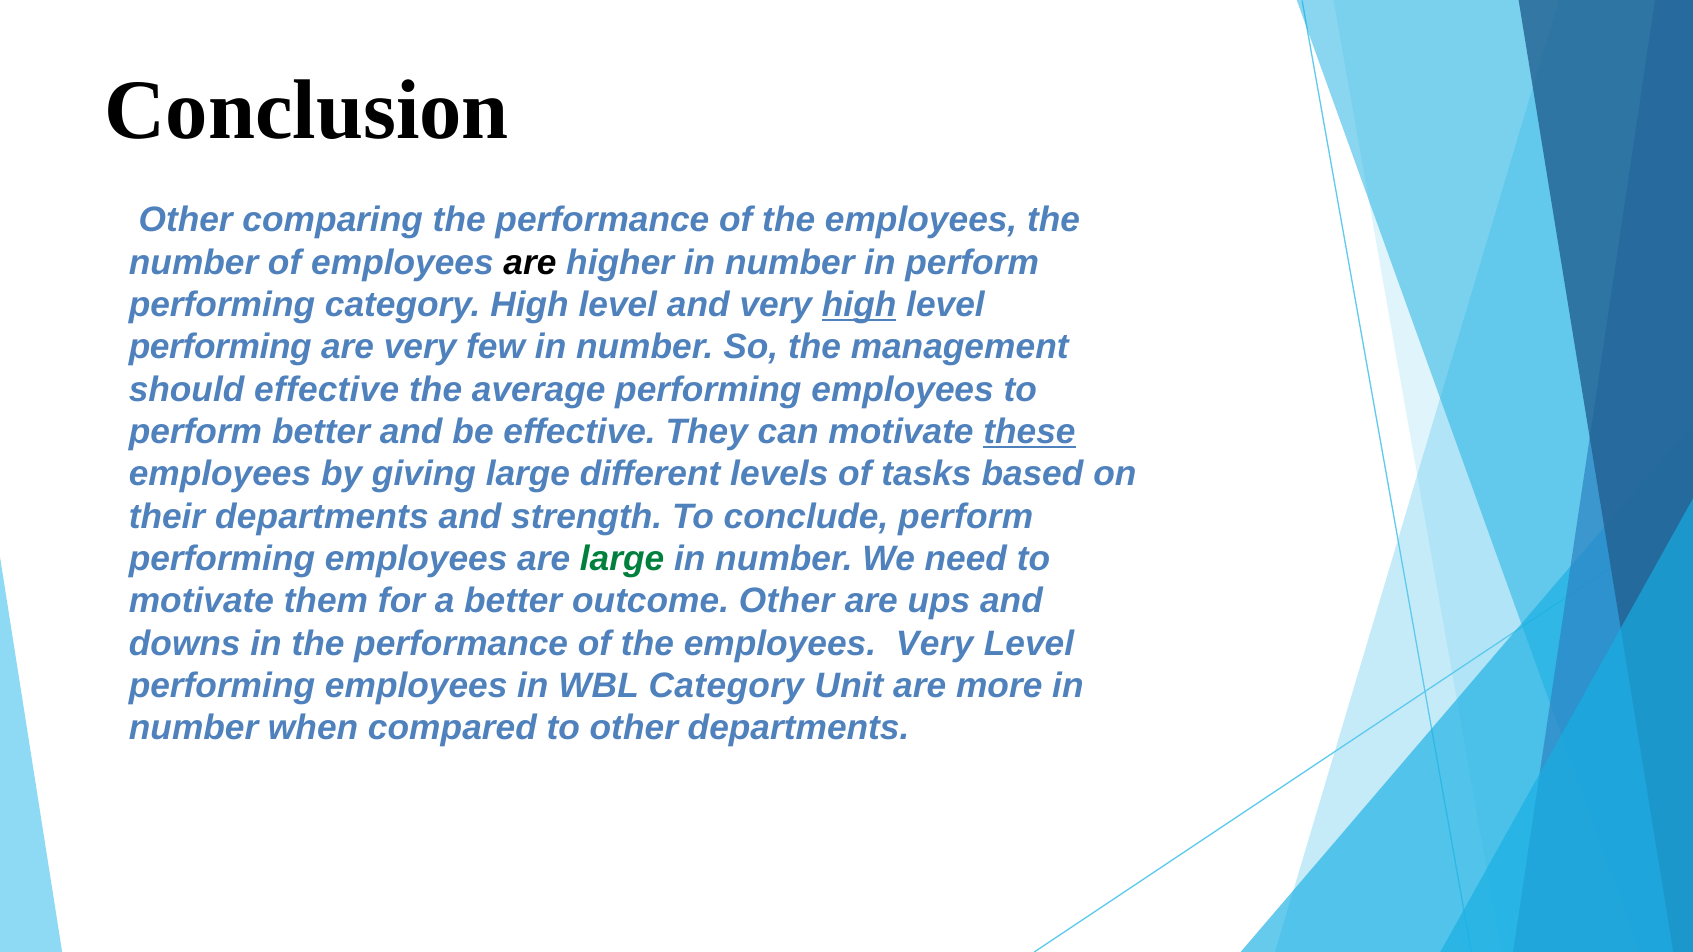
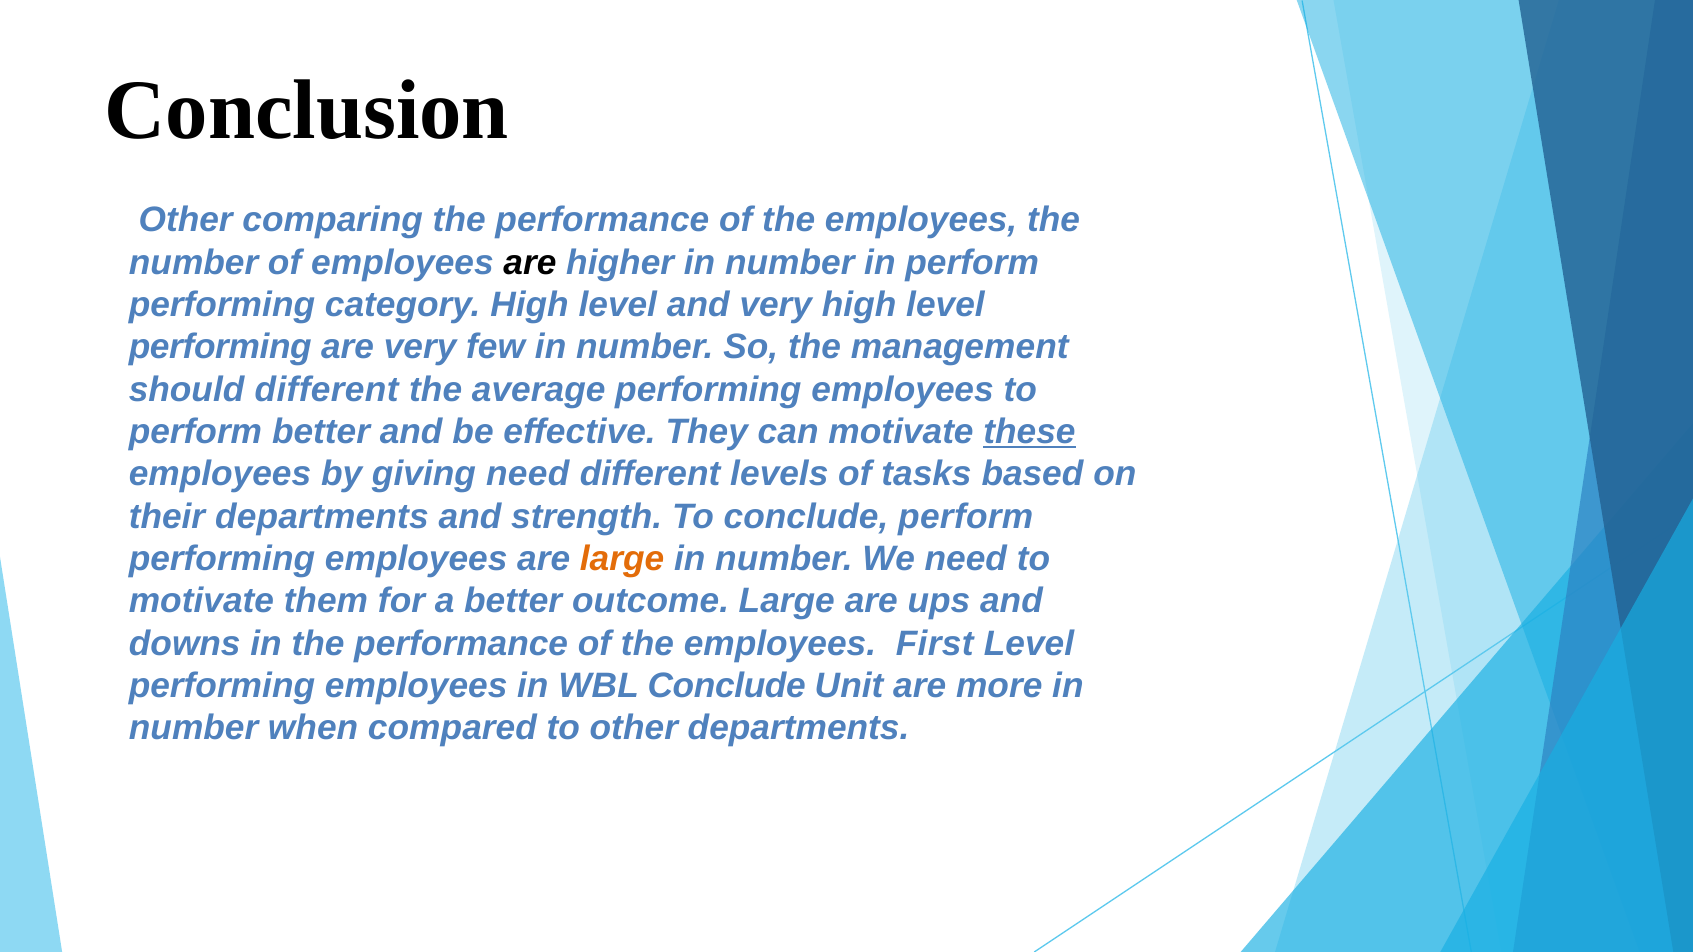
high underline: present -> none (859, 305)
should effective: effective -> different (327, 390)
giving large: large -> need (528, 474)
large colour: green -> orange (622, 559)
outcome Other: Other -> Large (787, 601)
employees Very: Very -> First (935, 644)
WBL Category: Category -> Conclude (727, 686)
